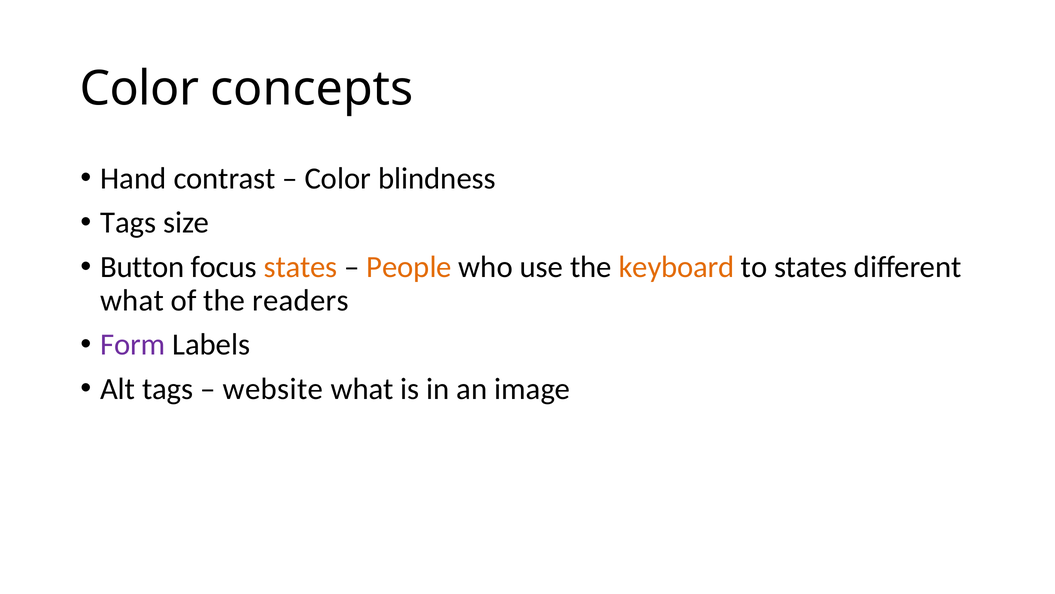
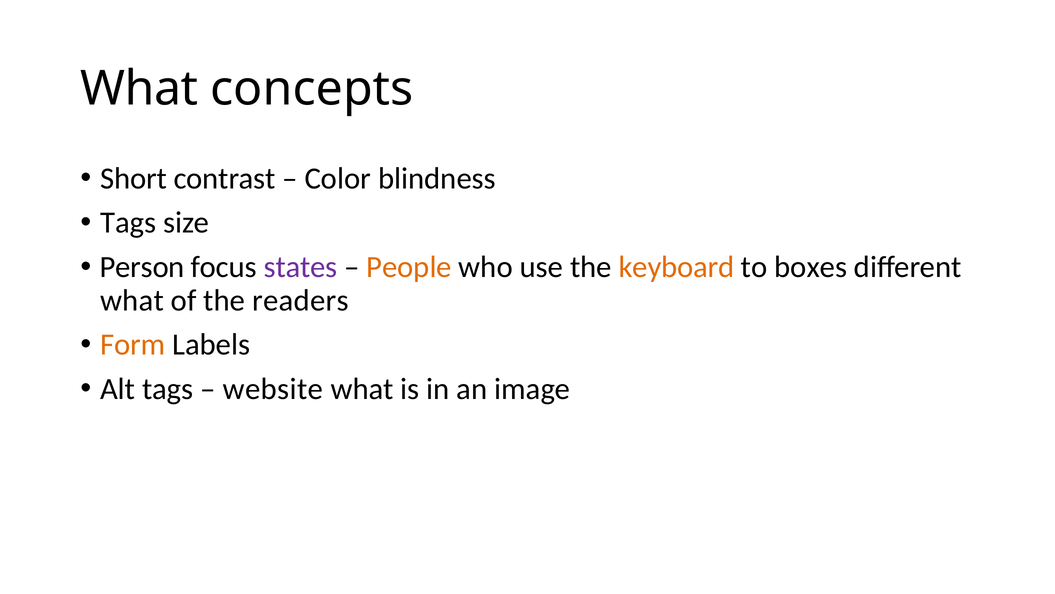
Color: Color -> What (139, 89)
Hand: Hand -> Short (134, 178)
Button: Button -> Person (142, 267)
states colour: orange -> purple (301, 267)
to states: states -> boxes (811, 267)
Form colour: purple -> orange (133, 344)
